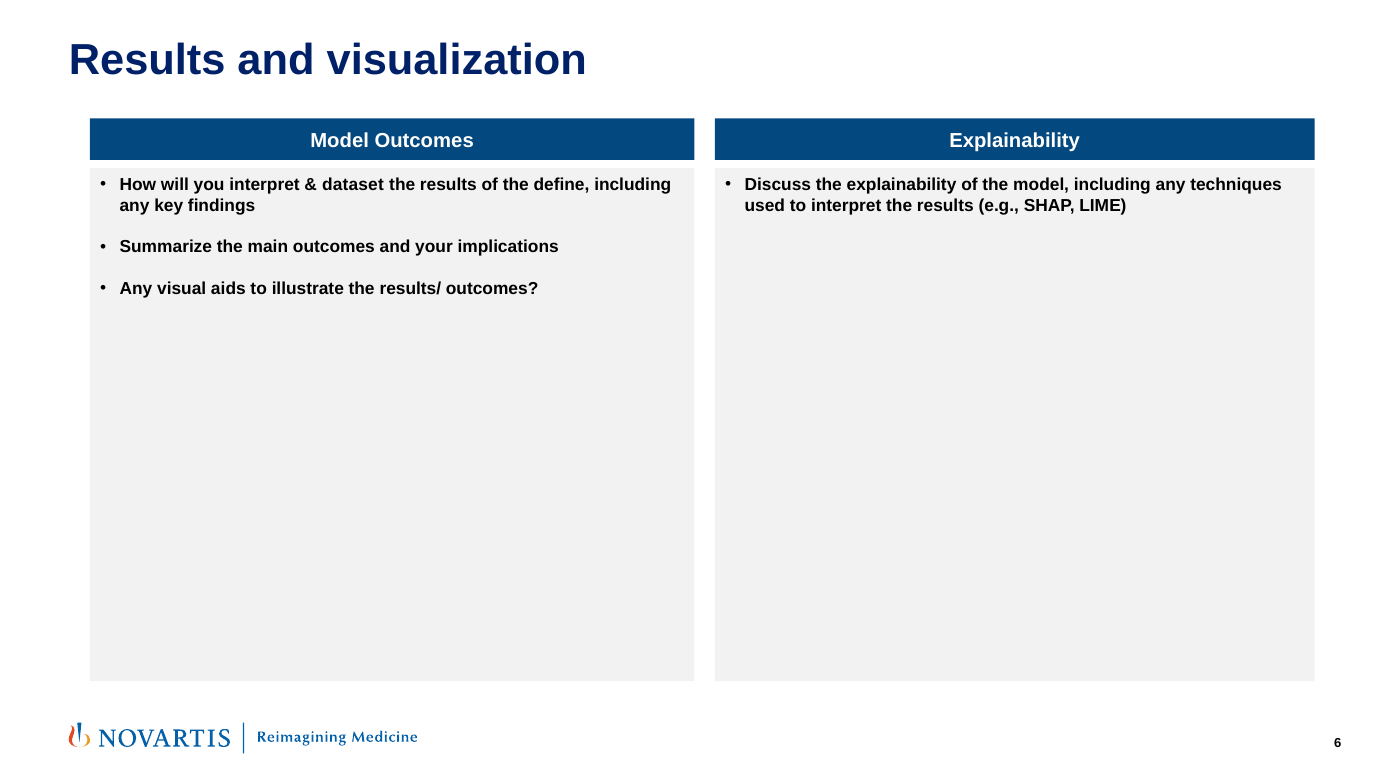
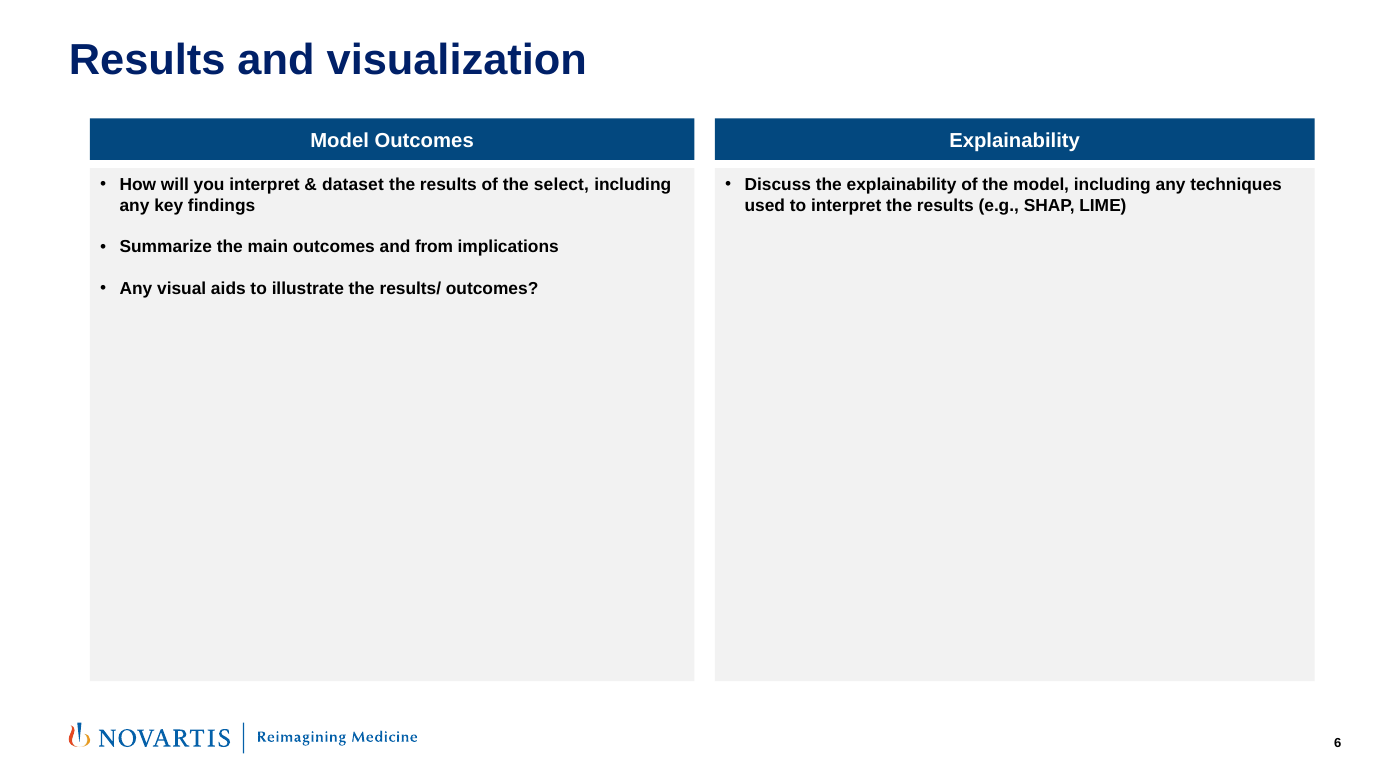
define: define -> select (561, 185)
your: your -> from (434, 247)
